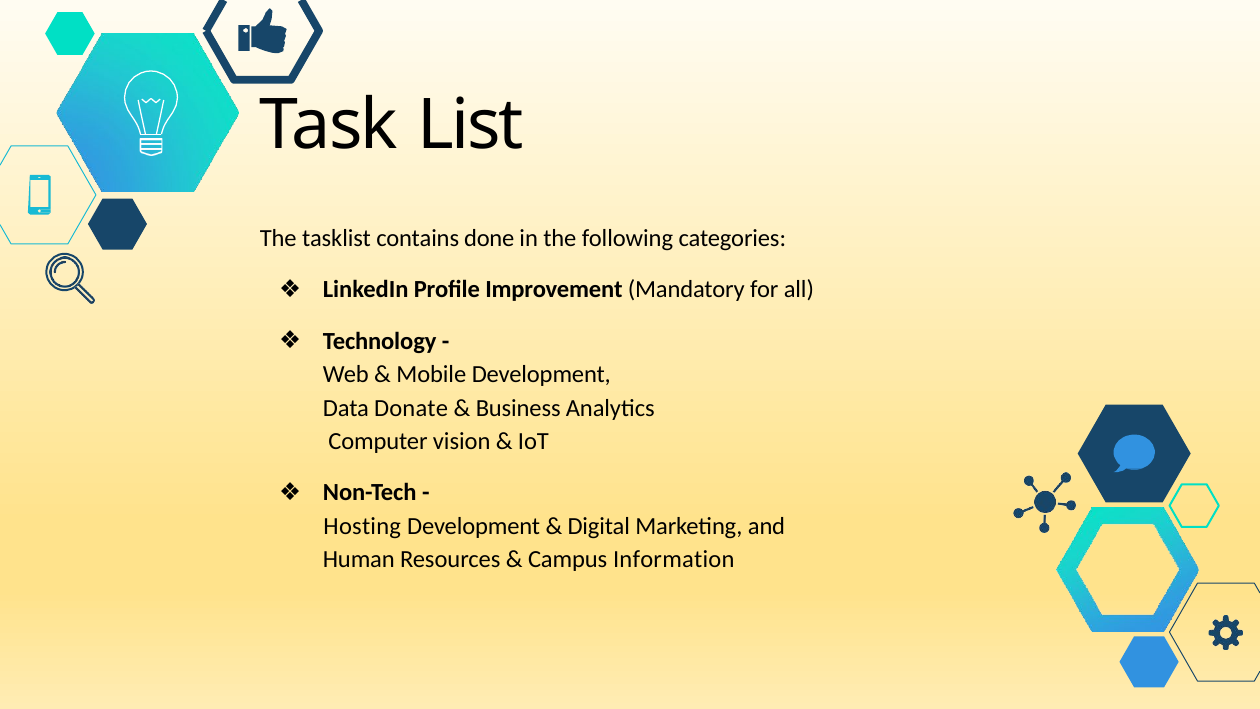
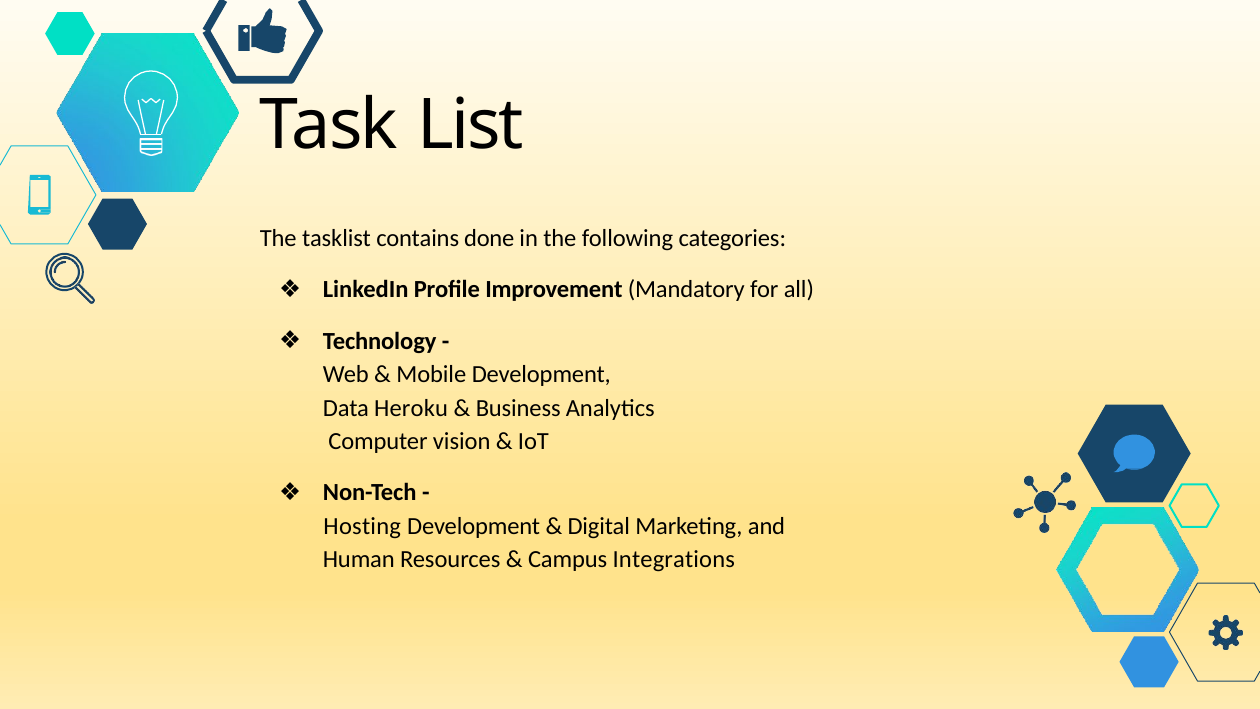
Donate: Donate -> Heroku (411, 408)
Information: Information -> Integrations (674, 560)
